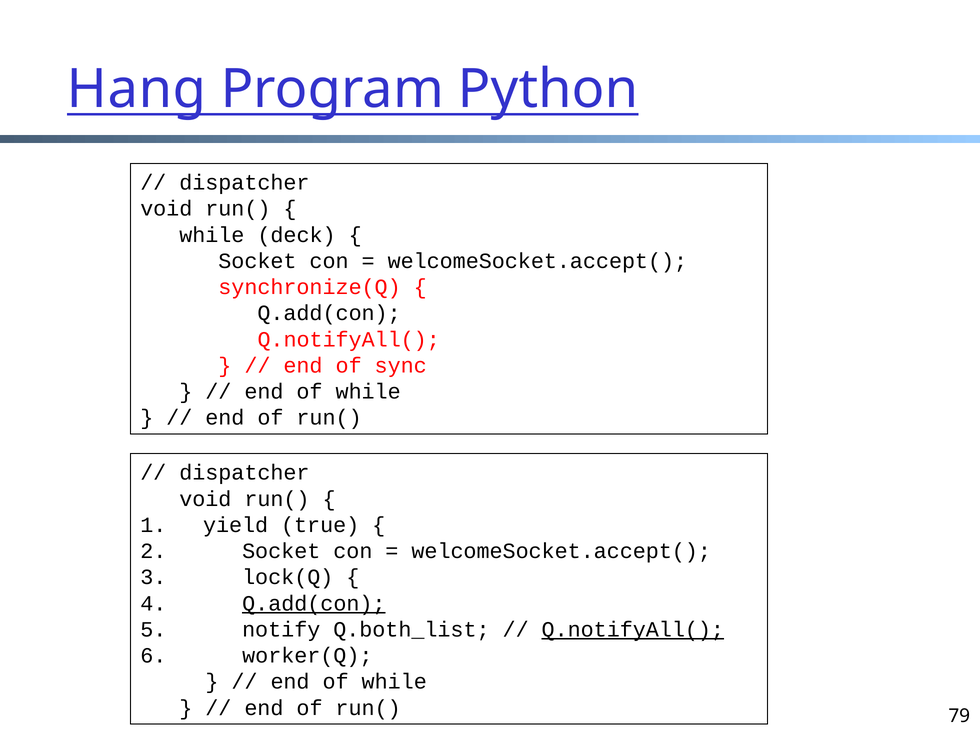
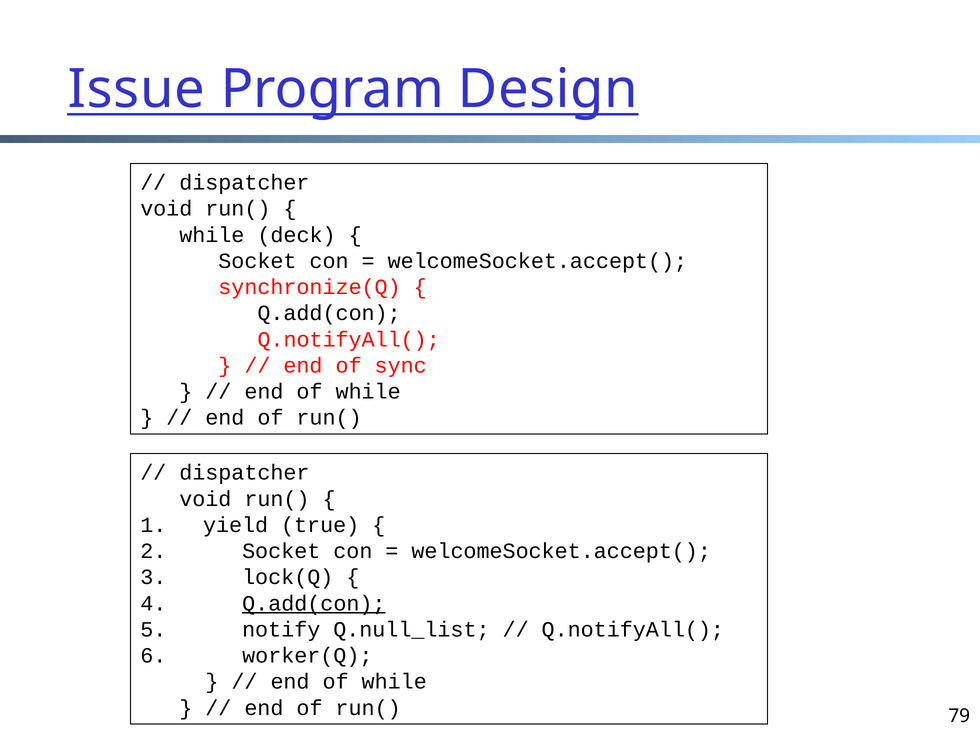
Hang: Hang -> Issue (136, 90)
Python: Python -> Design (548, 90)
Q.both_list: Q.both_list -> Q.null_list (411, 630)
Q.notifyAll( underline: present -> none (633, 630)
